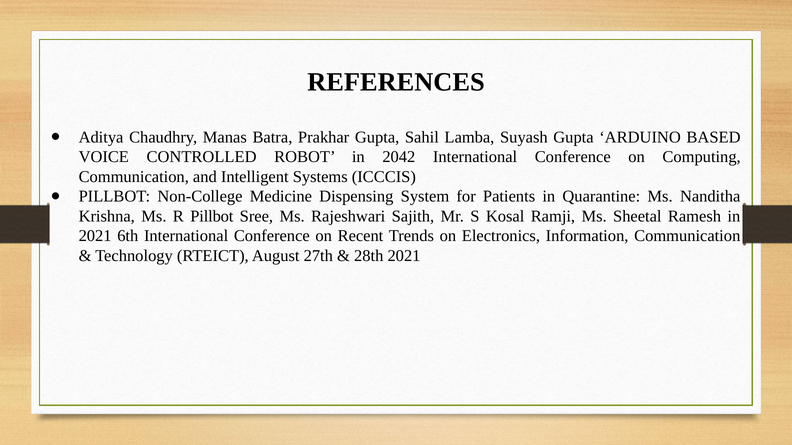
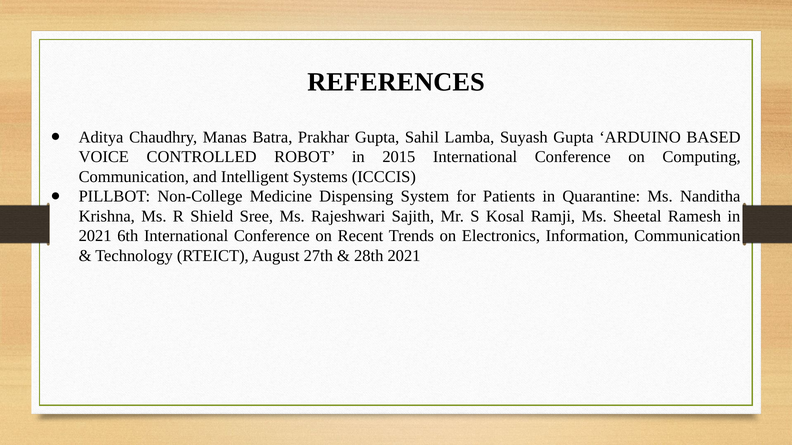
2042: 2042 -> 2015 (399, 157)
R Pillbot: Pillbot -> Shield (212, 216)
